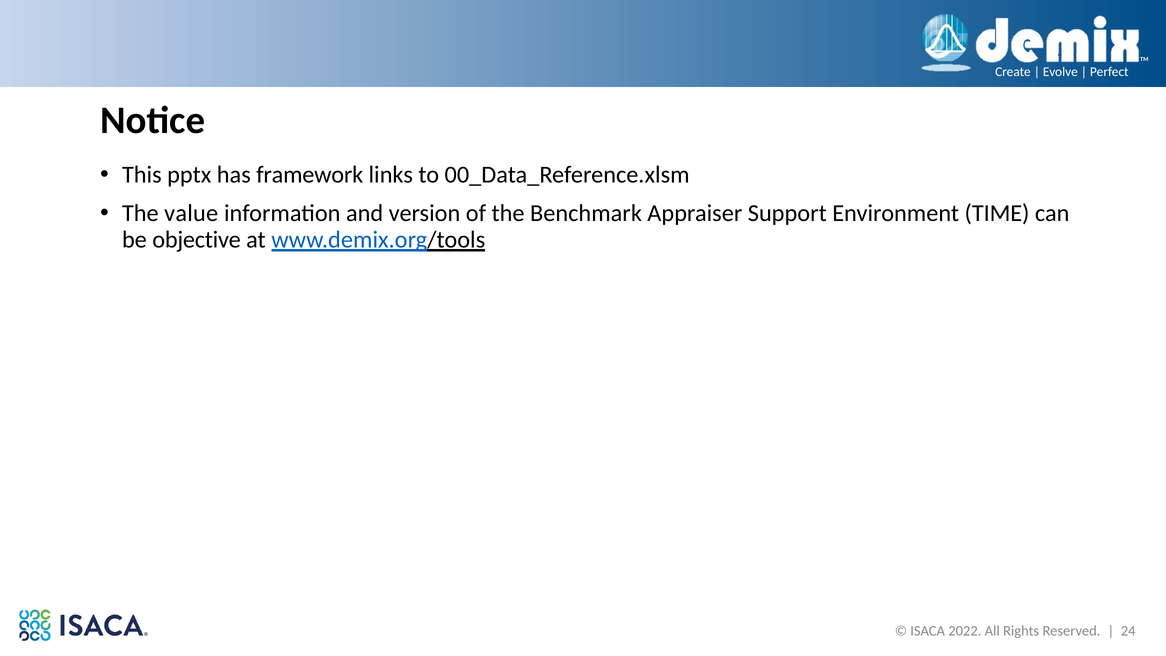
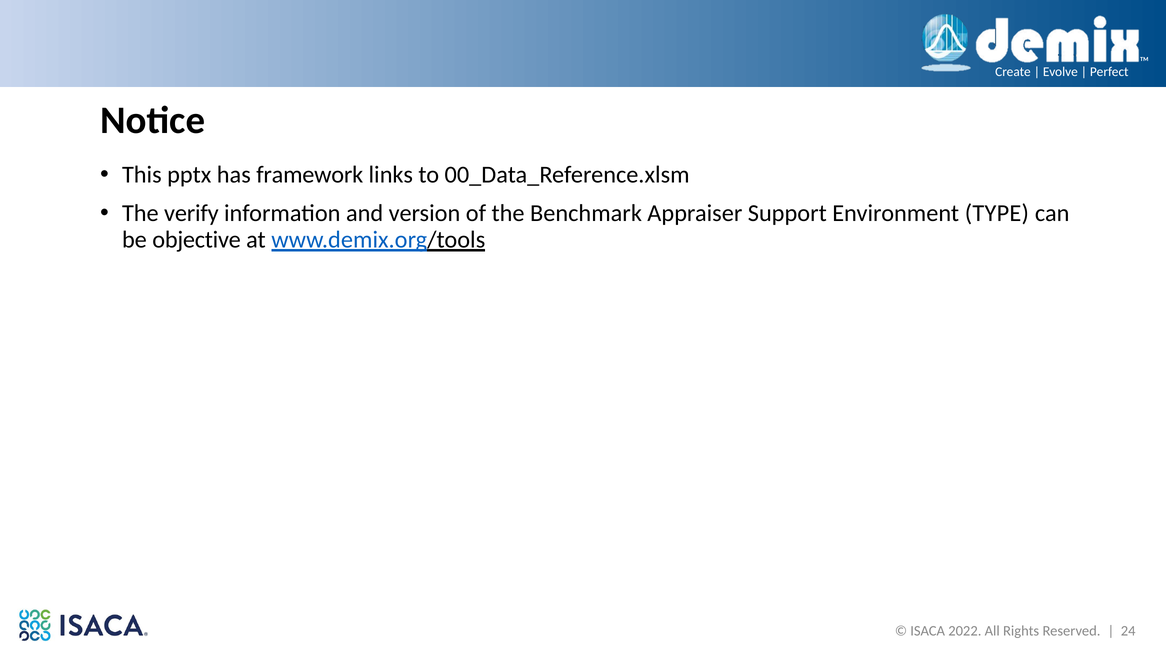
value: value -> verify (191, 213)
TIME: TIME -> TYPE (997, 213)
